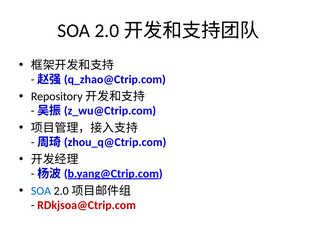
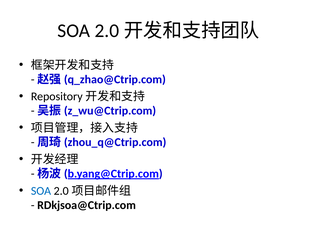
RDkjsoa@Ctrip.com colour: red -> black (87, 205)
